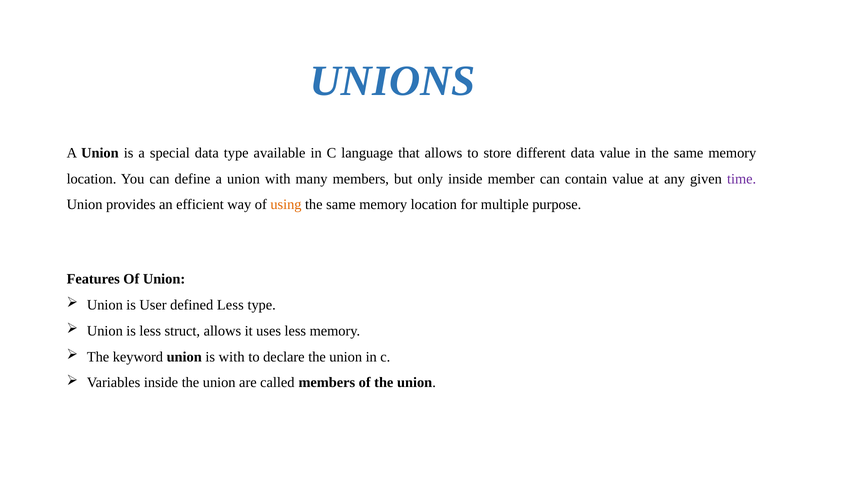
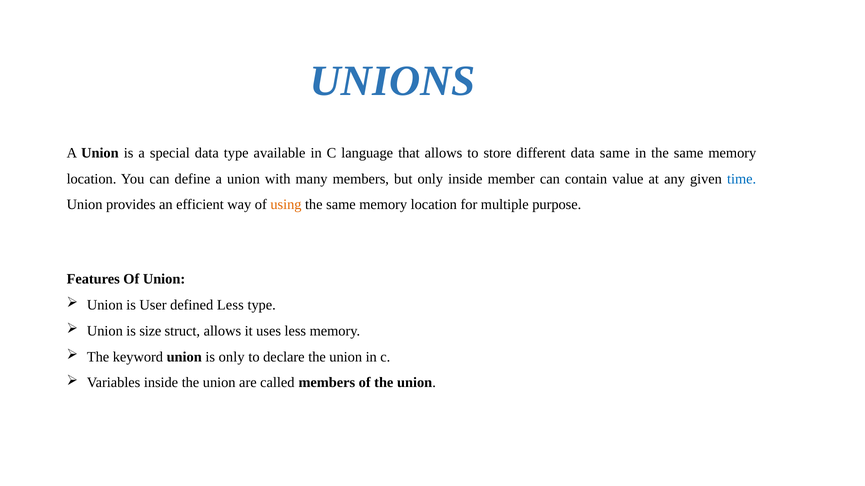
data value: value -> same (615, 153)
time colour: purple -> blue (742, 179)
is less: less -> size (150, 331)
is with: with -> only (232, 357)
